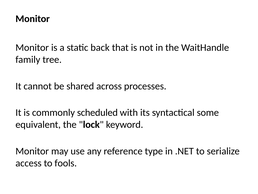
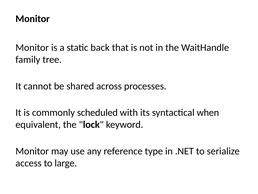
some: some -> when (208, 112)
fools: fools -> large (66, 163)
